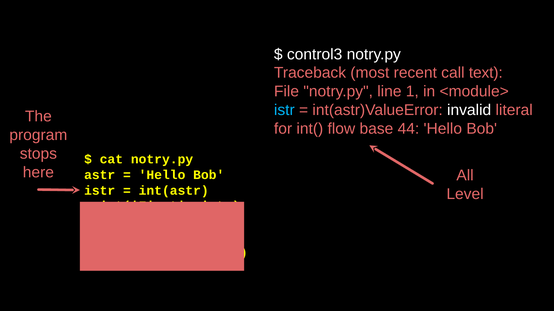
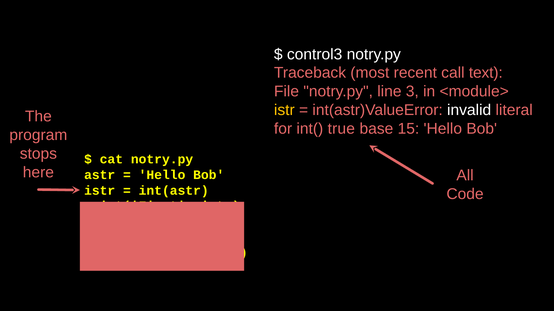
1: 1 -> 3 (412, 92)
istr colour: light blue -> yellow (284, 110)
flow: flow -> true (341, 129)
44: 44 -> 15 (408, 129)
Level: Level -> Code (465, 194)
